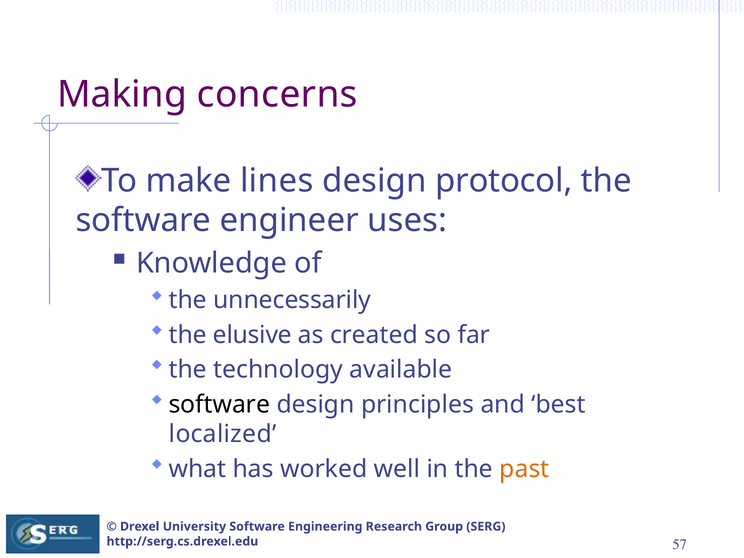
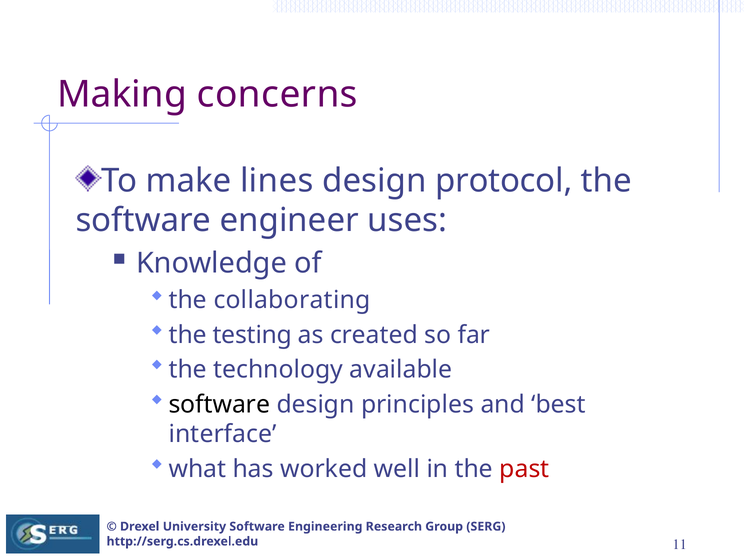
unnecessarily: unnecessarily -> collaborating (292, 300)
elusive: elusive -> testing (252, 335)
localized: localized -> interface (223, 434)
past colour: orange -> red (524, 469)
57: 57 -> 11 (680, 545)
